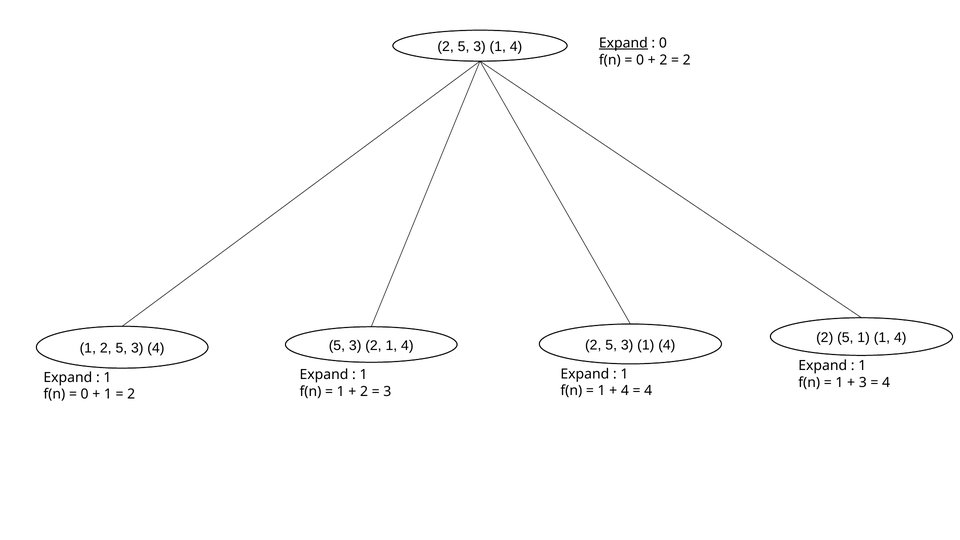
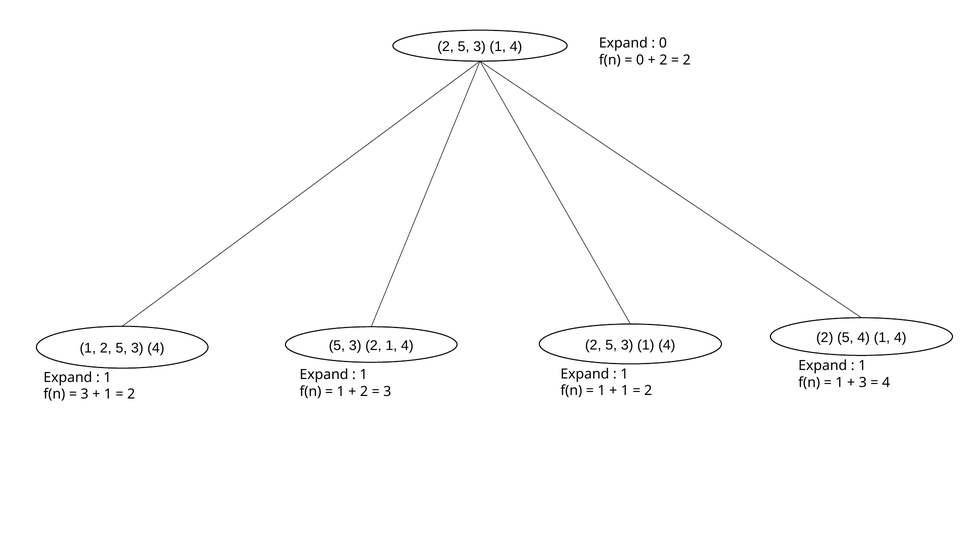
Expand underline: present -> none (623, 43)
5 1: 1 -> 4 (864, 338)
4: 4 -> 1 (625, 391)
4: 4 -> 2 (648, 391)
0: 0 -> 3 (85, 394)
